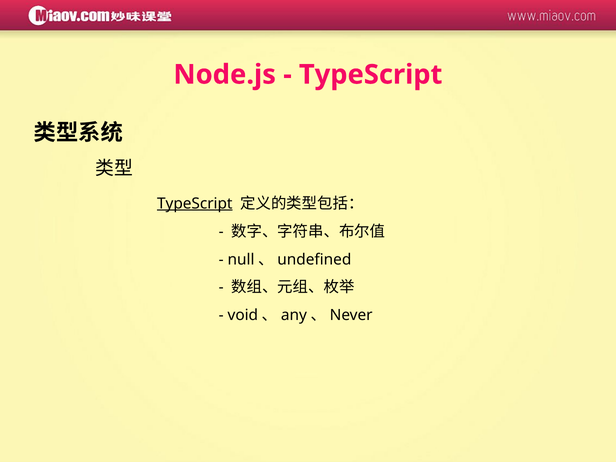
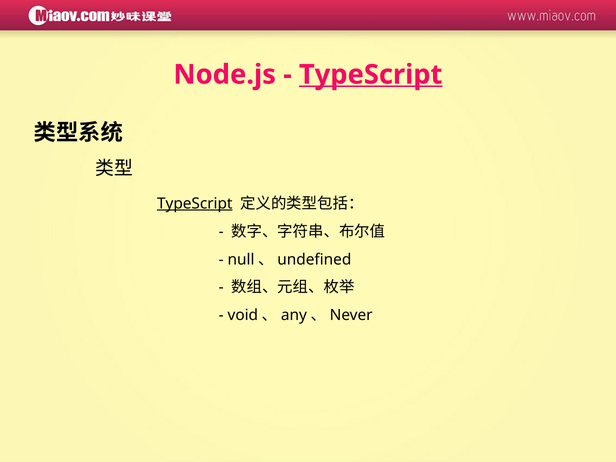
TypeScript underline: none -> present (371, 75)
